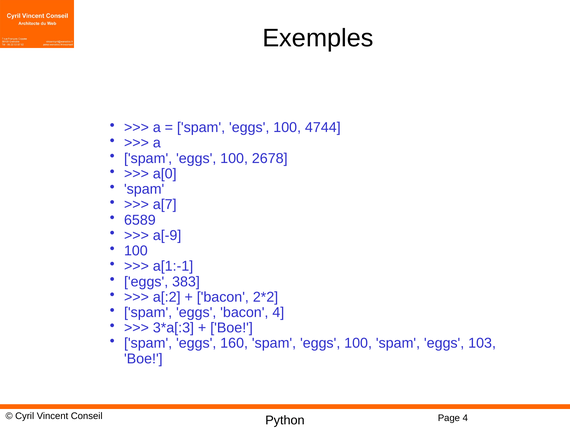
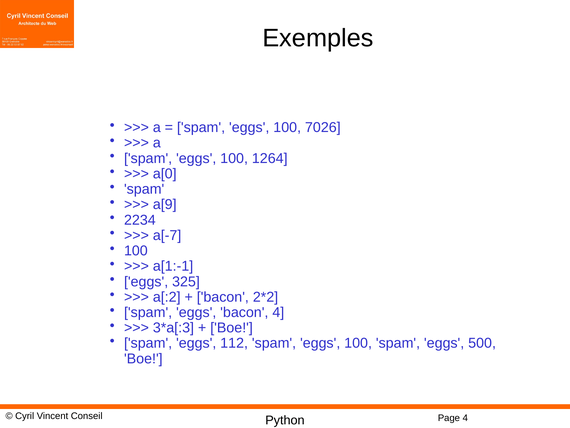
4744: 4744 -> 7026 (323, 127)
2678: 2678 -> 1264 (270, 158)
a[7: a[7 -> a[9 (165, 204)
6589: 6589 -> 2234 (140, 220)
a[-9: a[-9 -> a[-7 (167, 235)
383: 383 -> 325 (186, 281)
160: 160 -> 112 (234, 343)
103: 103 -> 500 (482, 343)
